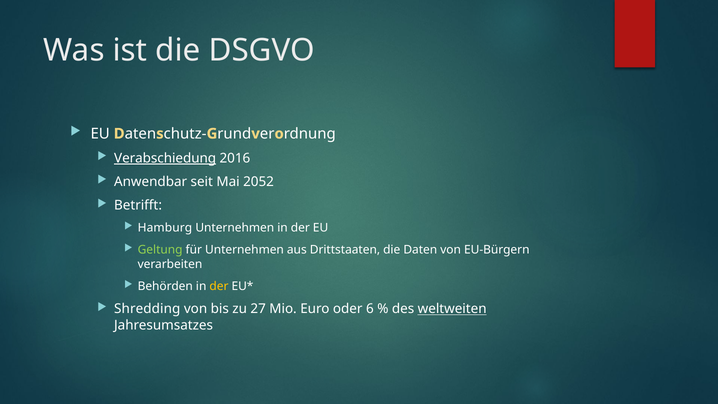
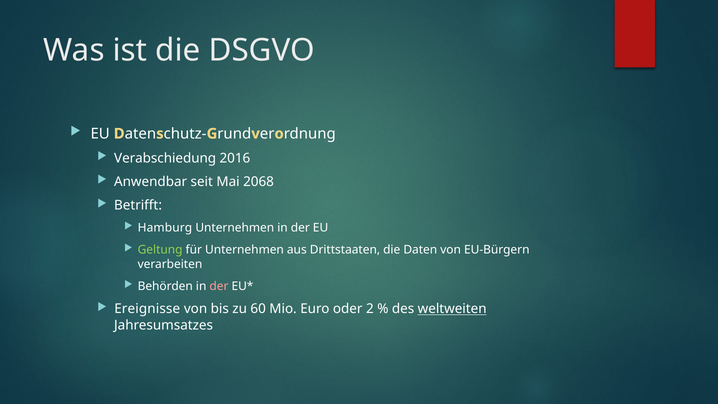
Verabschiedung underline: present -> none (165, 158)
2052: 2052 -> 2068 (259, 182)
der colour: yellow -> pink (219, 286)
Shredding: Shredding -> Ereignisse (147, 309)
27: 27 -> 60 (258, 309)
6: 6 -> 2 (370, 309)
